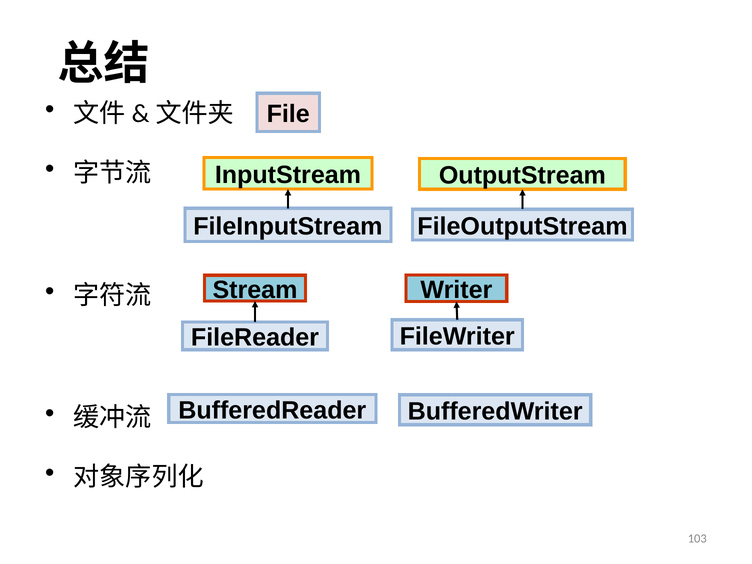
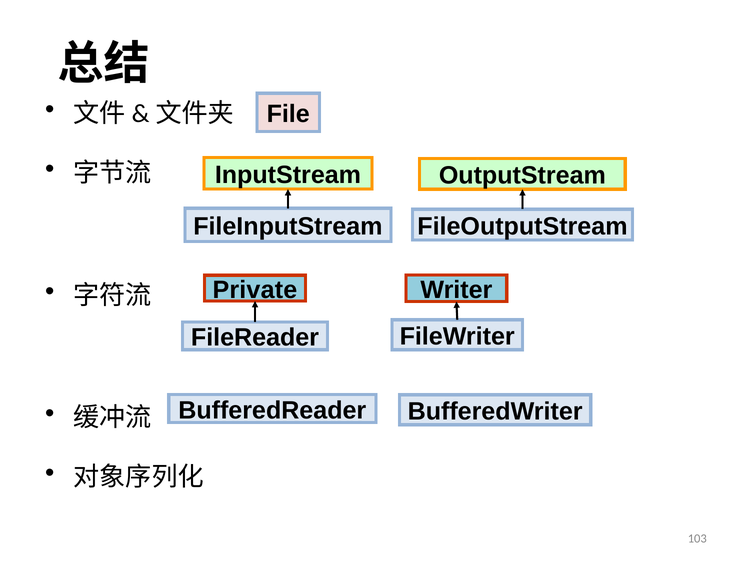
Stream: Stream -> Private (255, 290)
